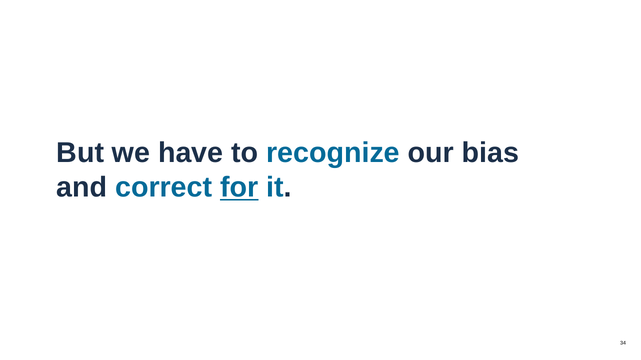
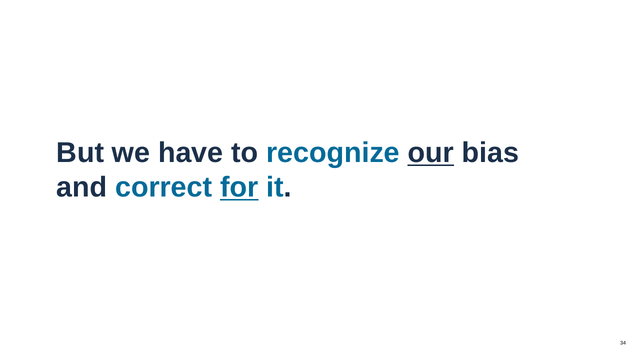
our underline: none -> present (431, 153)
